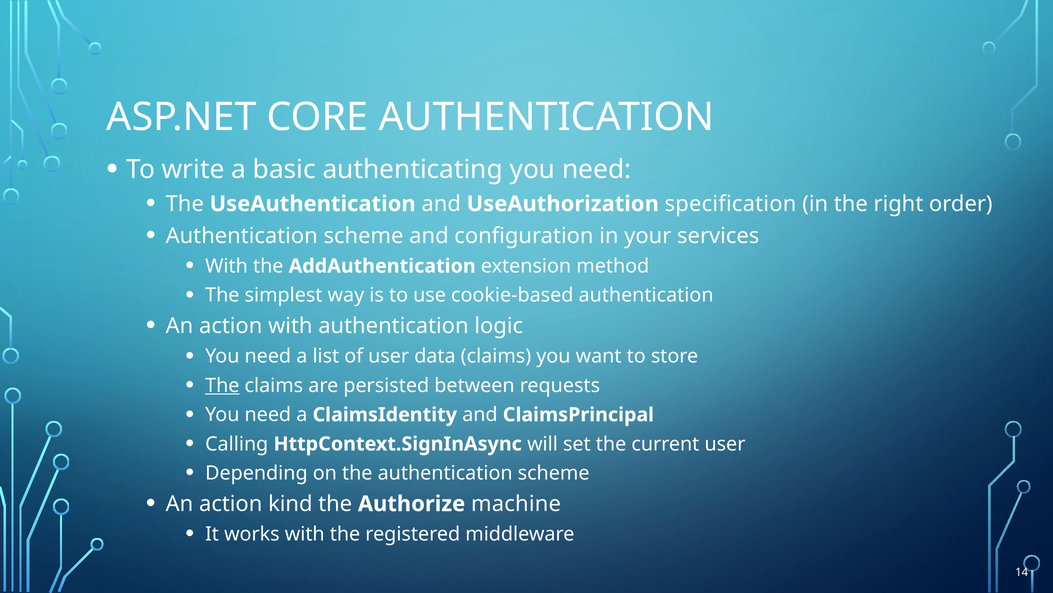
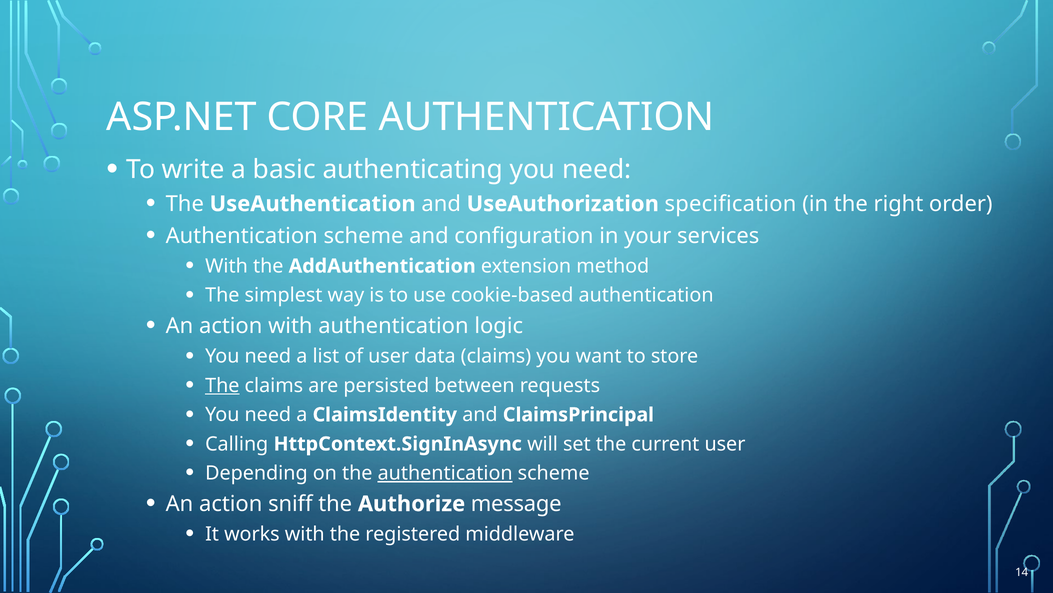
authentication underline: none -> present (445, 473)
kind: kind -> sniff (290, 503)
machine: machine -> message (516, 503)
